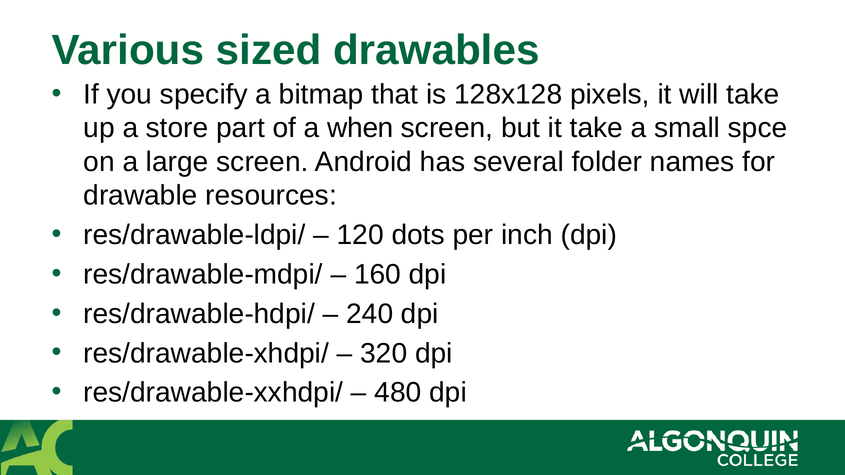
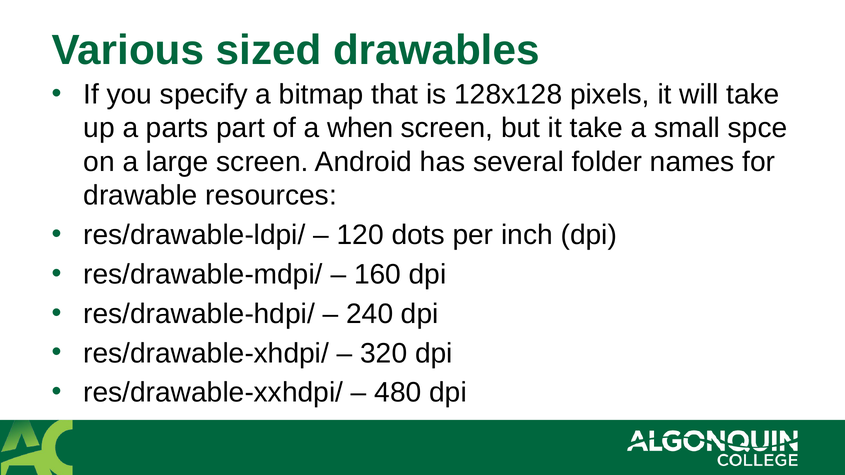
store: store -> parts (177, 128)
